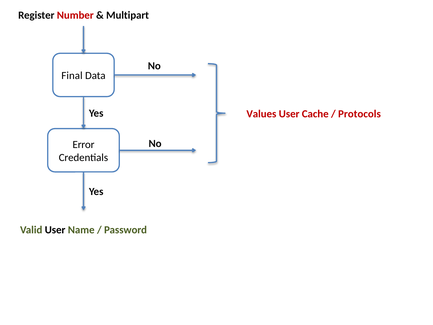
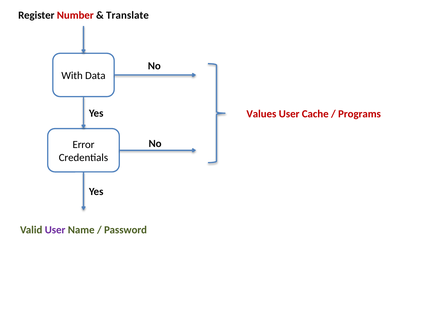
Multipart: Multipart -> Translate (128, 15)
Final: Final -> With (72, 76)
Protocols: Protocols -> Programs (360, 114)
User colour: black -> purple (55, 230)
